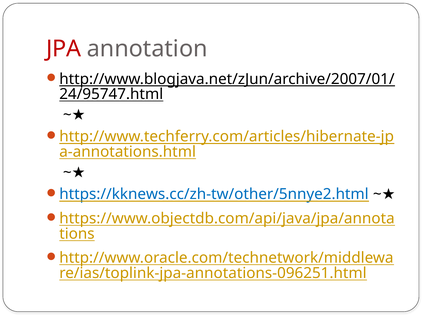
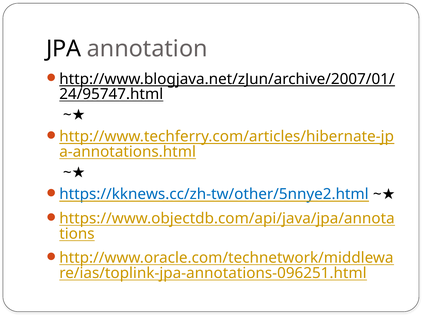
JPA colour: red -> black (64, 49)
